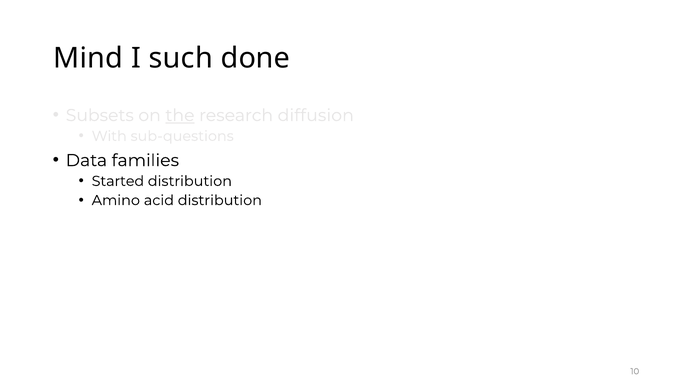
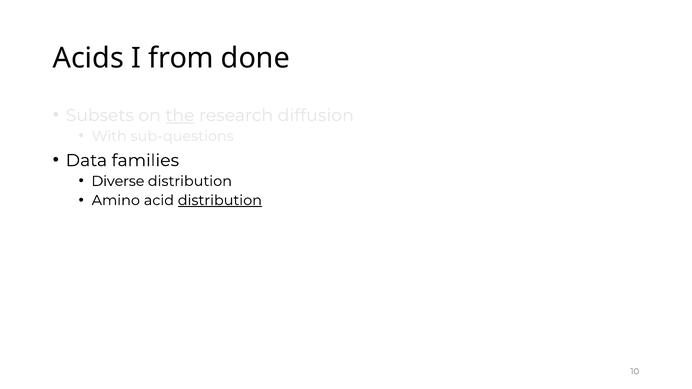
Mind: Mind -> Acids (88, 58)
such: such -> from (181, 58)
Started: Started -> Diverse (118, 181)
distribution underline: none -> present (220, 200)
